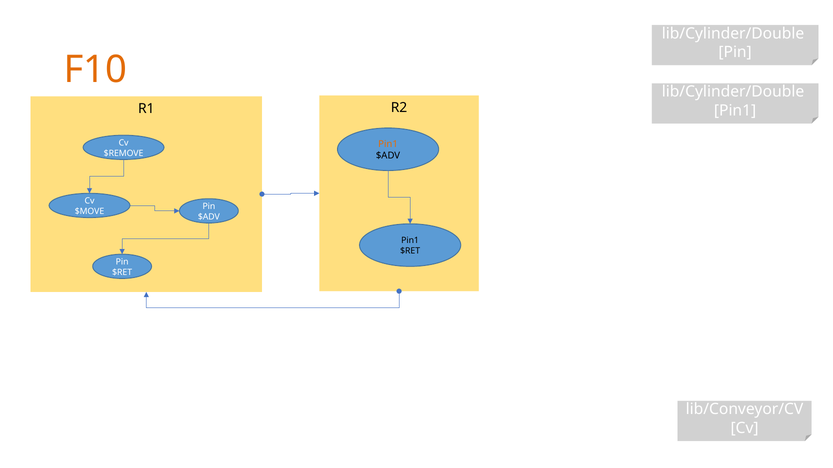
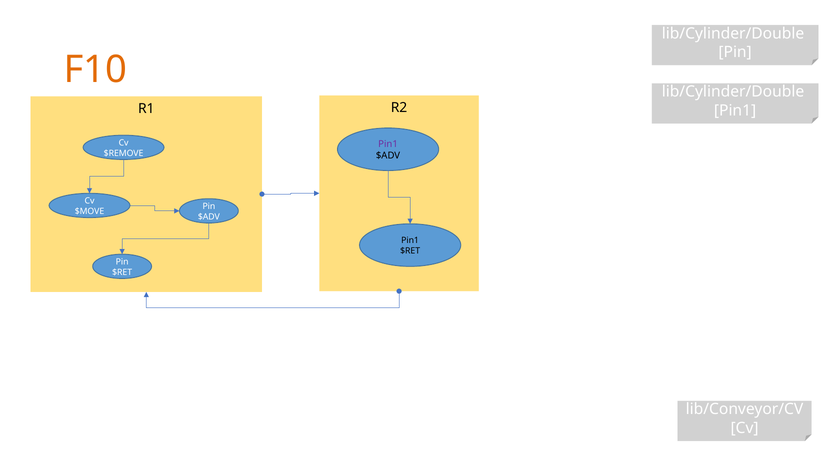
Pin1 colour: orange -> purple (388, 144)
